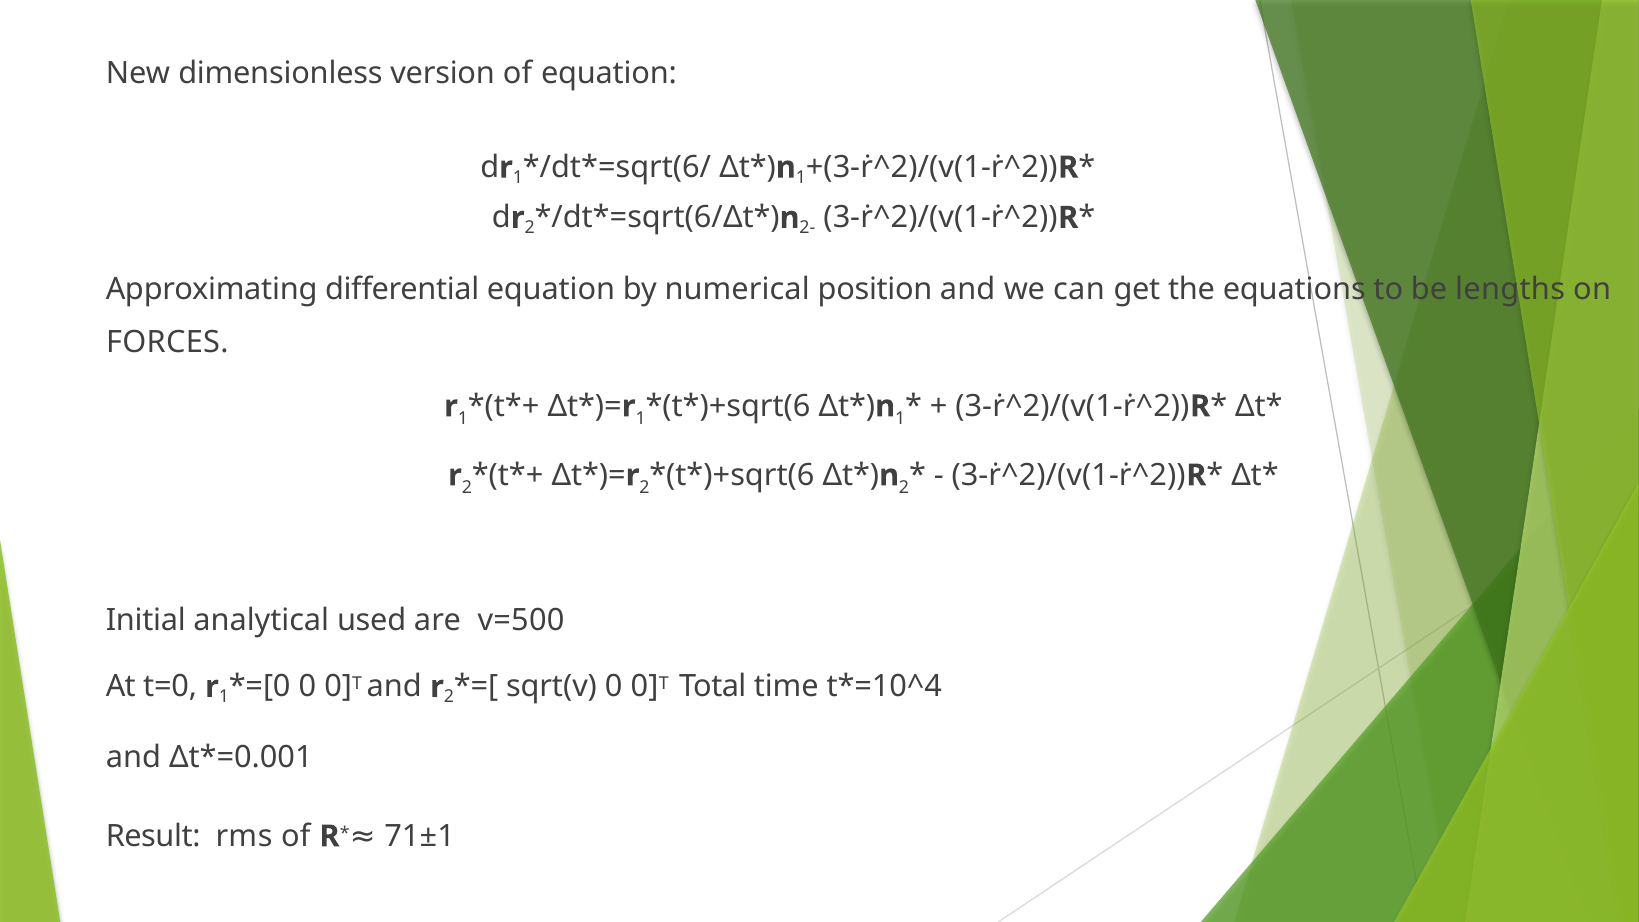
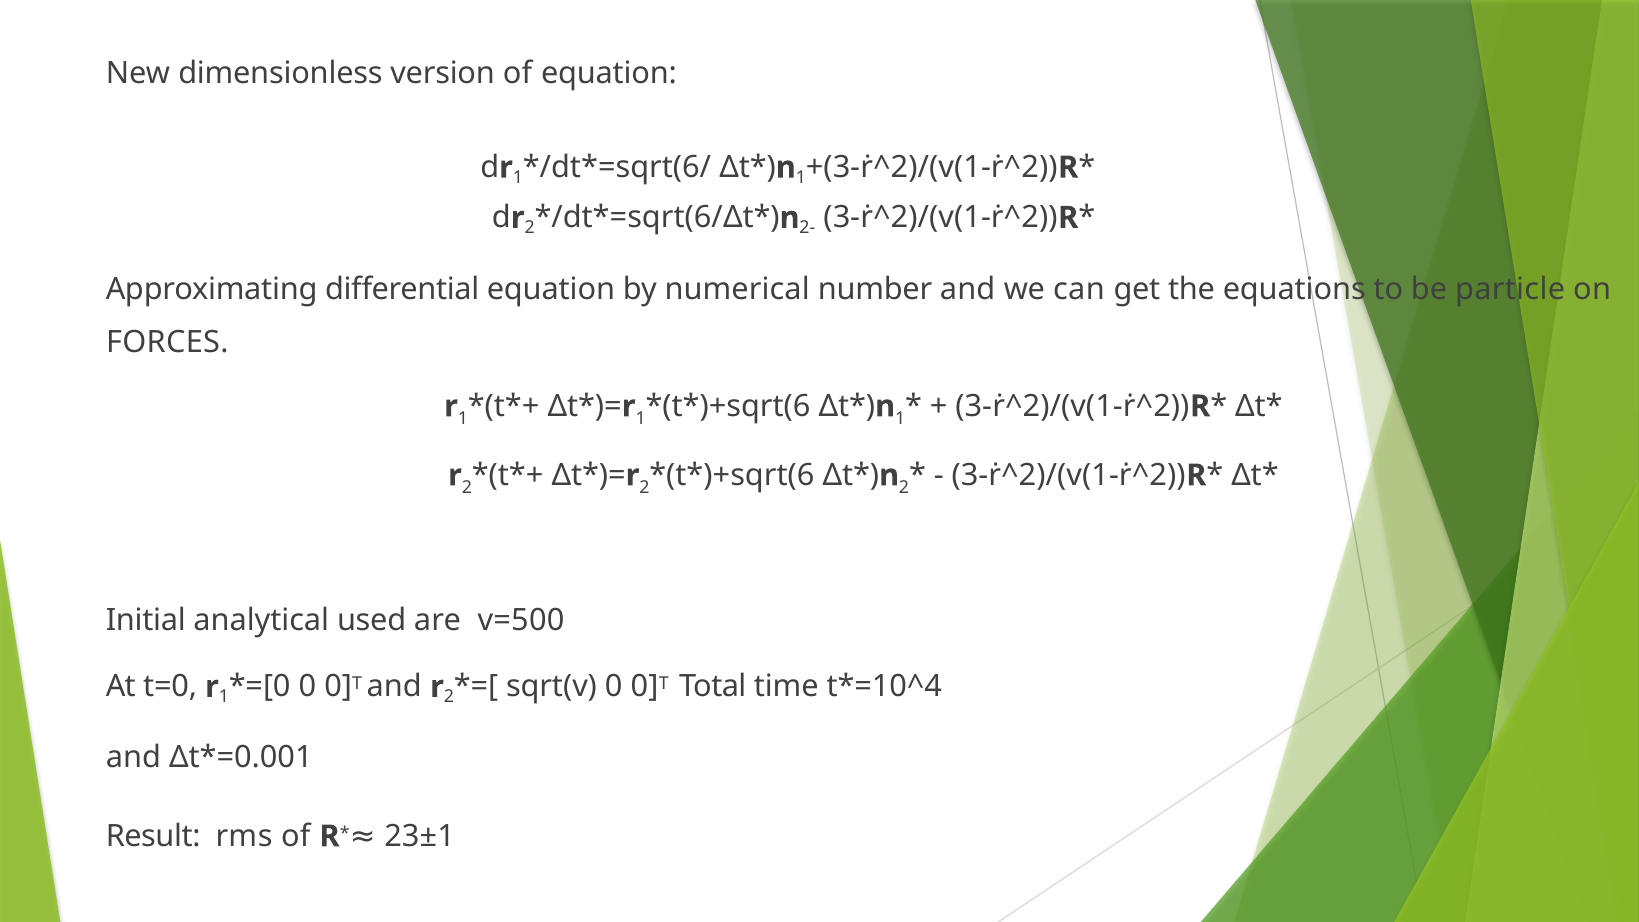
position: position -> number (875, 290)
lengths: lengths -> particle (1510, 290)
71±1: 71±1 -> 23±1 (420, 836)
